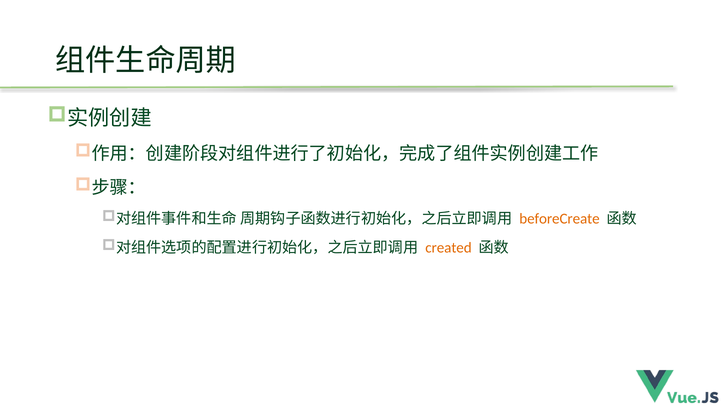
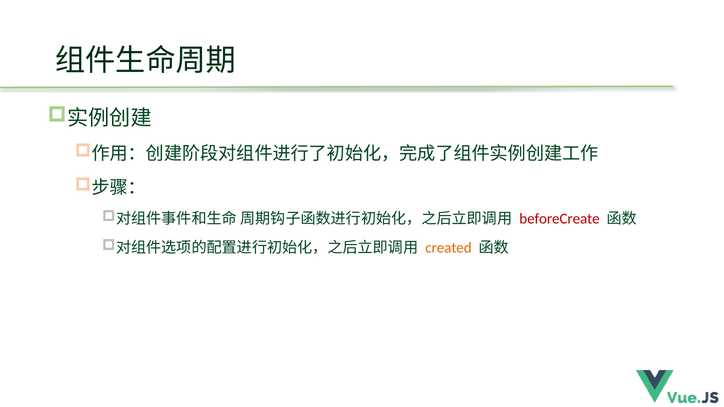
beforeCreate colour: orange -> red (559, 219)
